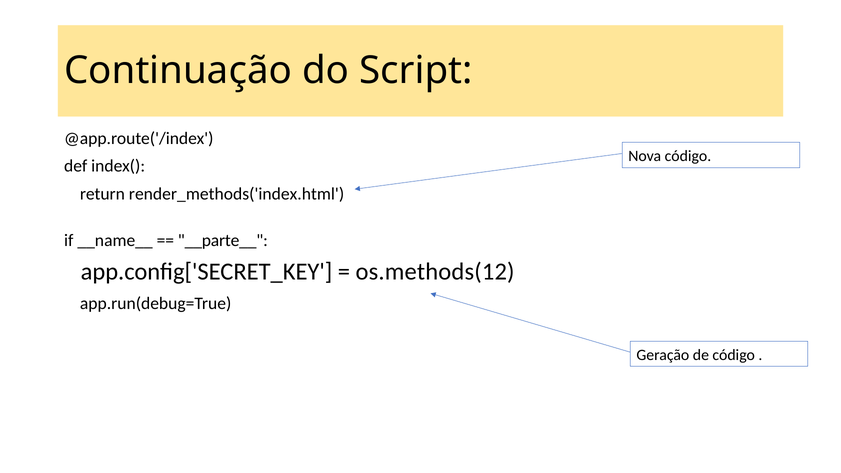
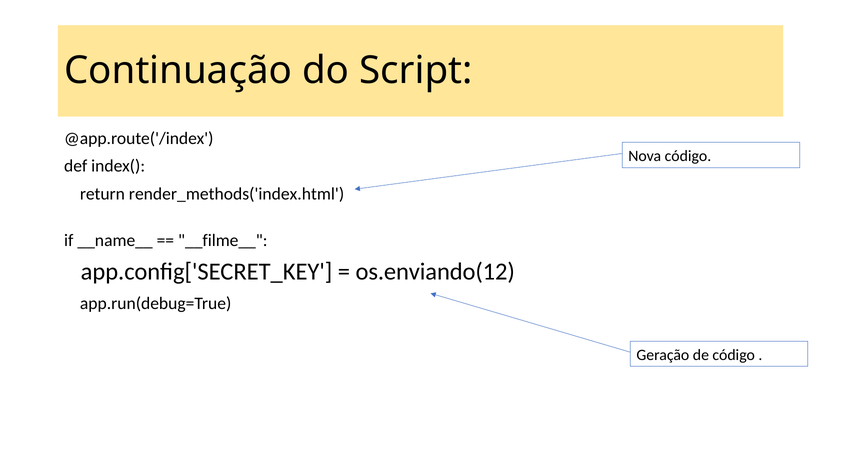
__parte__: __parte__ -> __filme__ (223, 240)
os.methods(12: os.methods(12 -> os.enviando(12 (435, 272)
